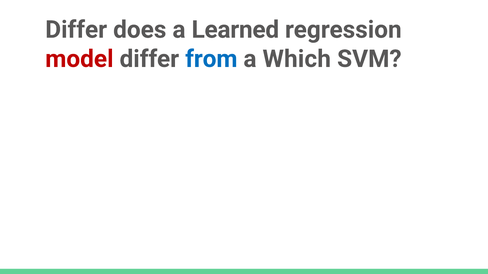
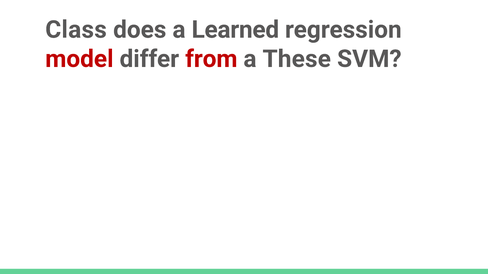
Differ: Differ -> Class (76, 30)
from colour: blue -> red (211, 59)
Which: Which -> These (297, 59)
